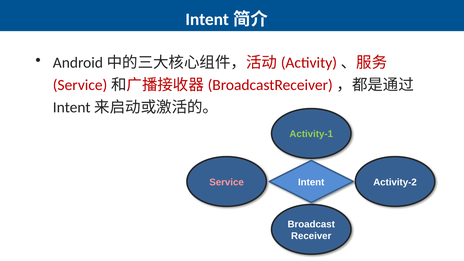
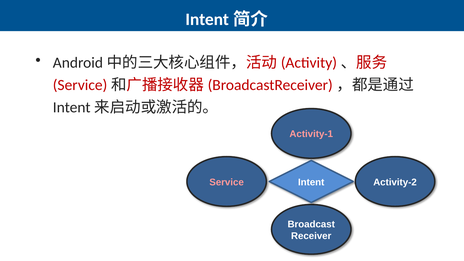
Activity-1 colour: light green -> pink (311, 134)
